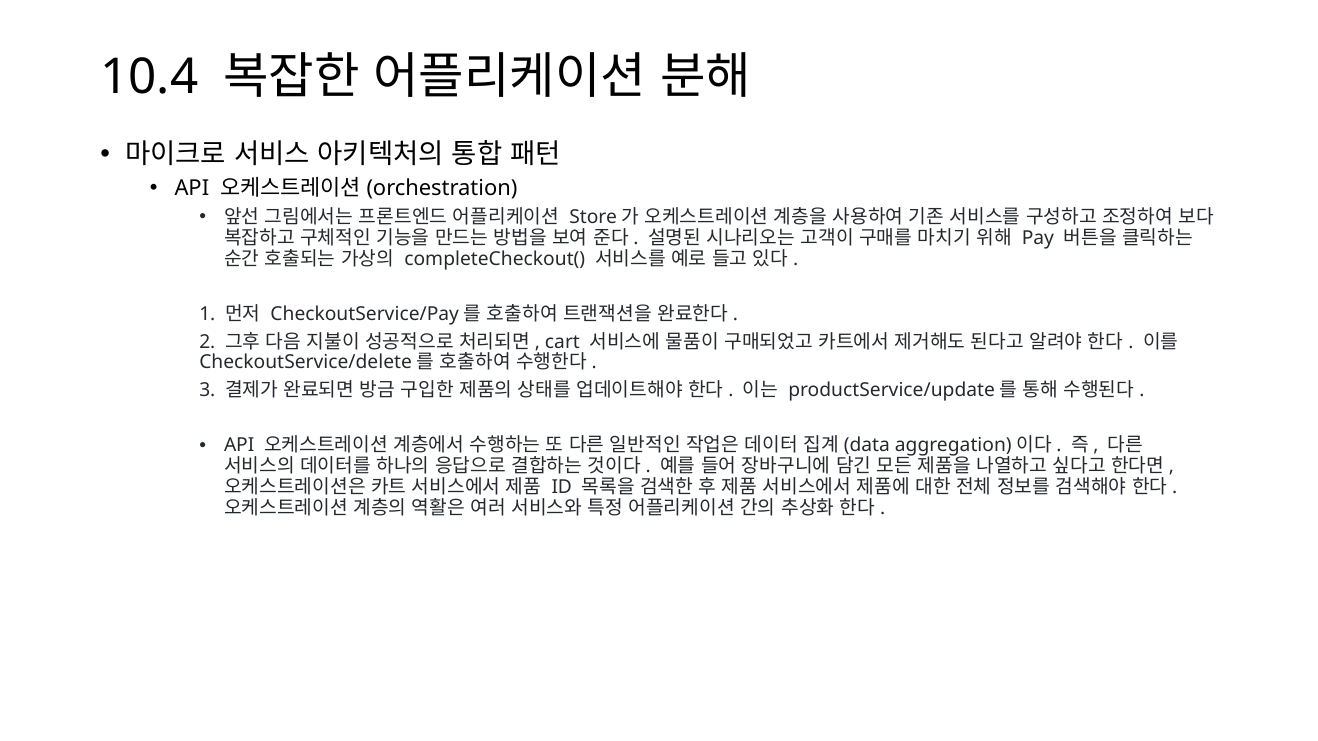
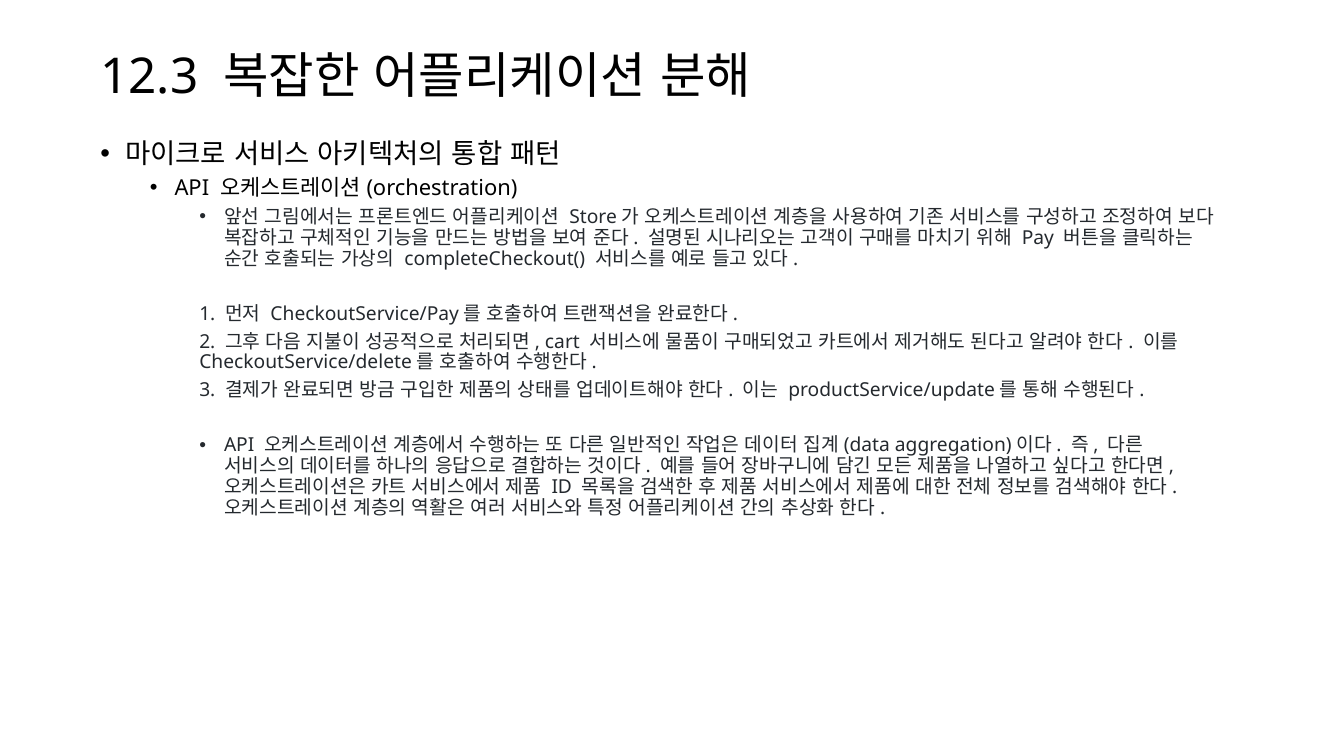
10.4: 10.4 -> 12.3 (149, 77)
